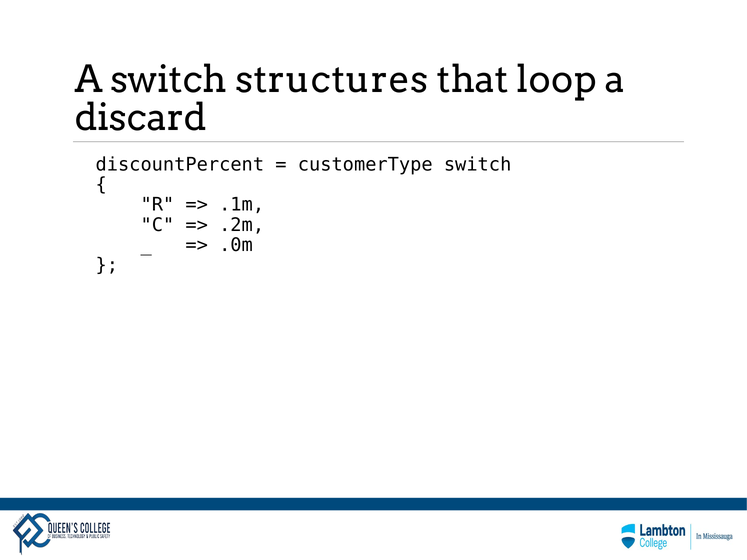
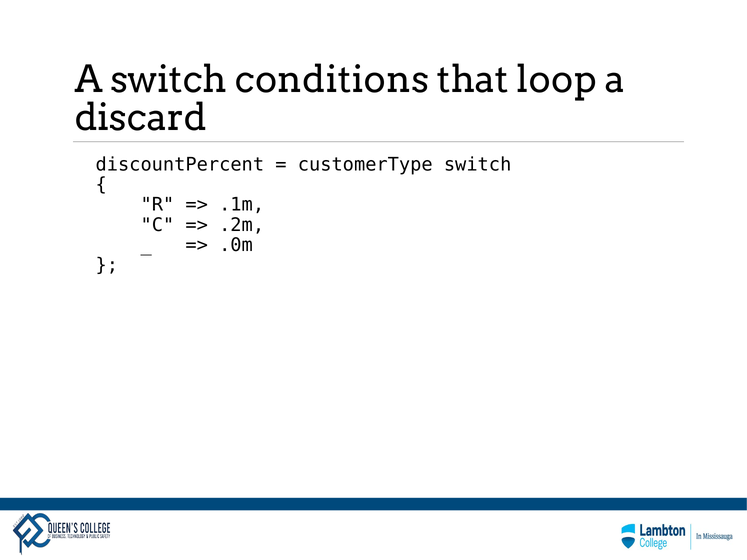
structures: structures -> conditions (332, 80)
